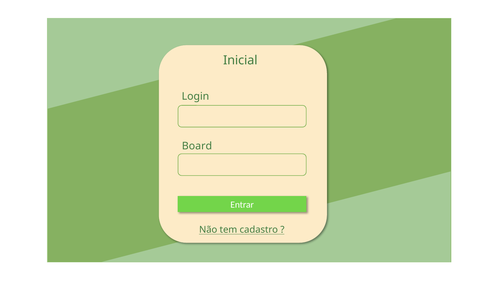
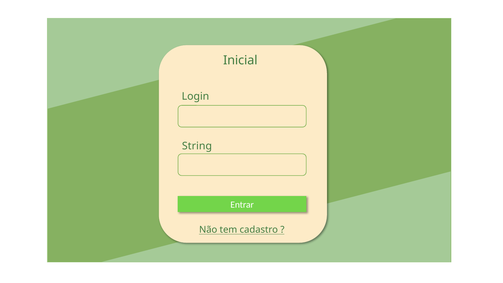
Board: Board -> String (197, 146)
